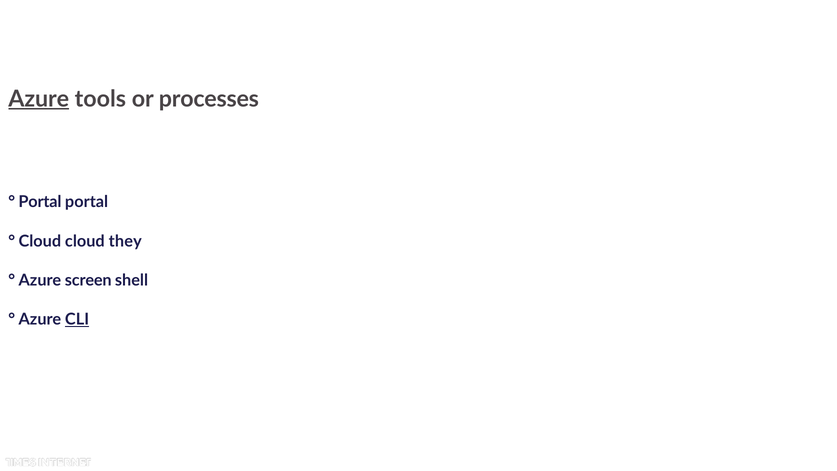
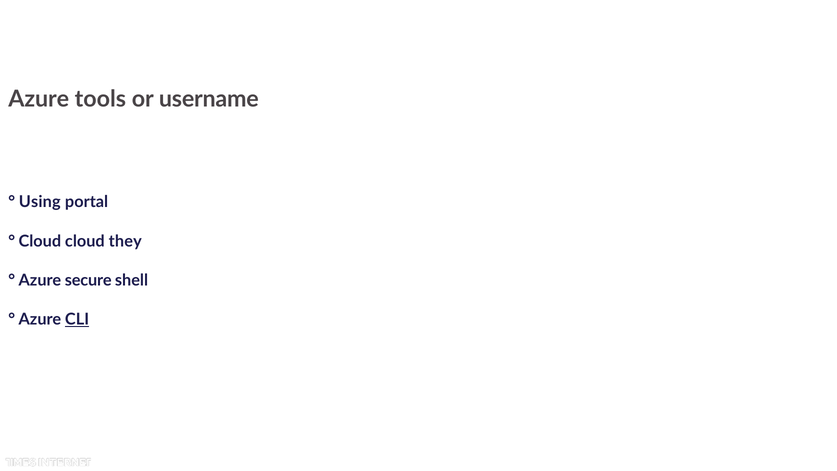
Azure underline: present -> none (39, 99)
processes: processes -> username (209, 99)
Portal: Portal -> Using (40, 202)
screen: screen -> secure (88, 280)
